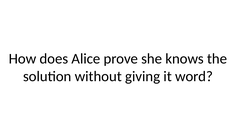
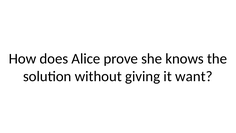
word: word -> want (194, 76)
